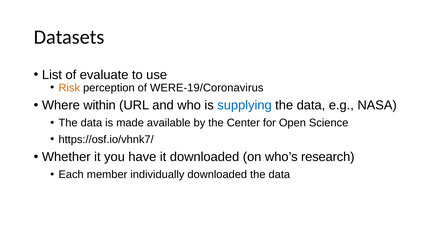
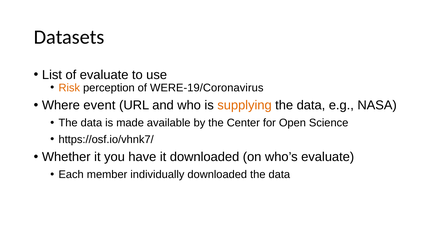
within: within -> event (99, 105)
supplying colour: blue -> orange (245, 105)
who’s research: research -> evaluate (328, 157)
